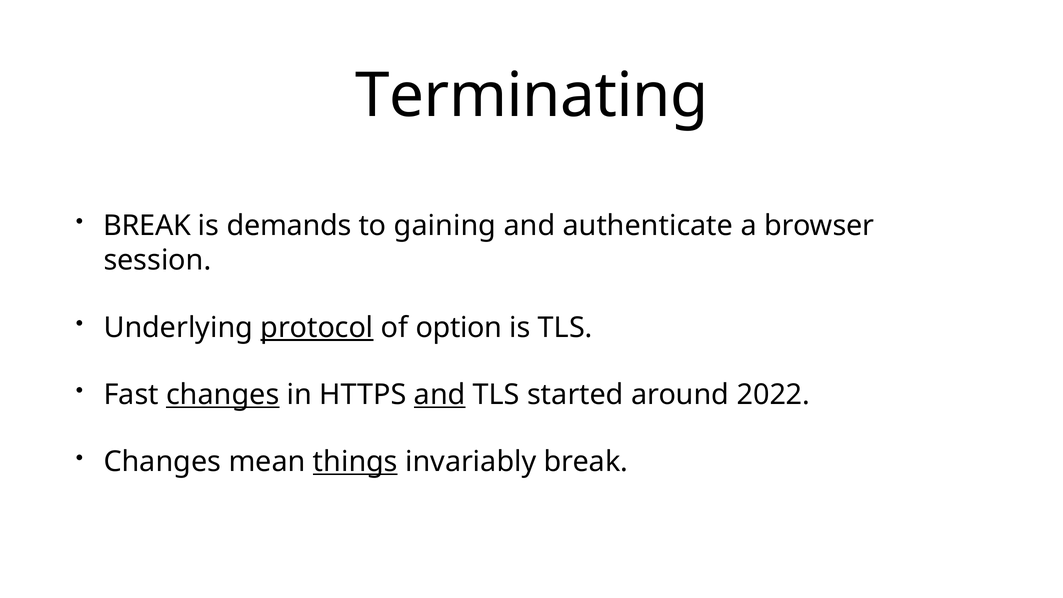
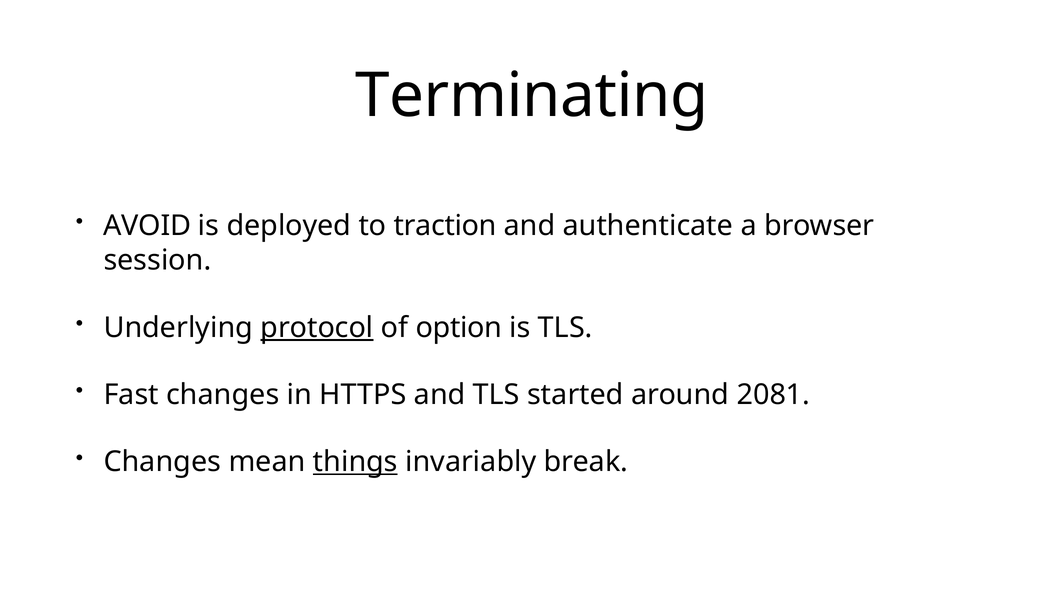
BREAK: BREAK -> AVOID (147, 226)
demands: demands -> deployed (289, 226)
gaining: gaining -> traction (445, 226)
changes underline: present -> none (223, 395)
and underline: present -> none (440, 395)
2022: 2022 -> 2081 (773, 395)
